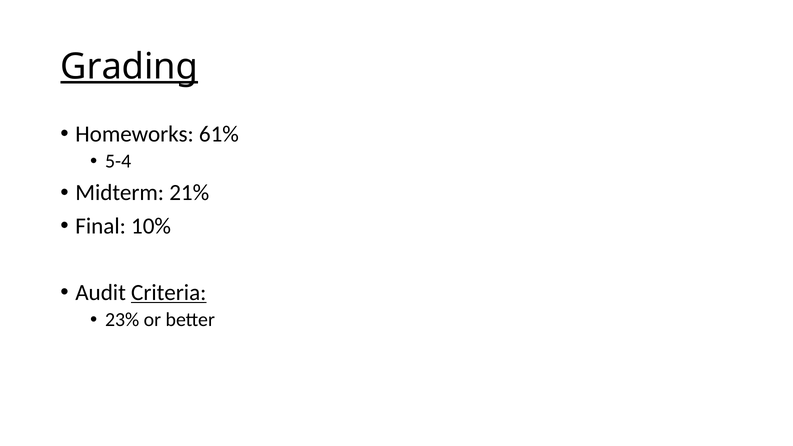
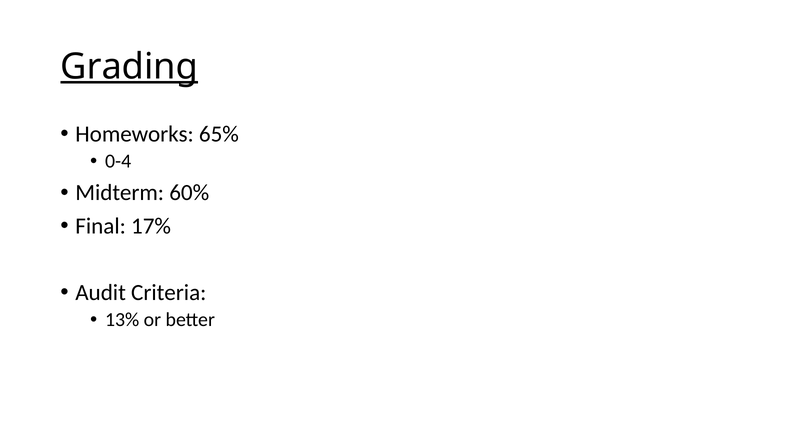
61%: 61% -> 65% (219, 134)
5-4: 5-4 -> 0-4 (118, 161)
21%: 21% -> 60% (189, 193)
10%: 10% -> 17% (151, 226)
Criteria underline: present -> none (169, 293)
23%: 23% -> 13% (122, 320)
